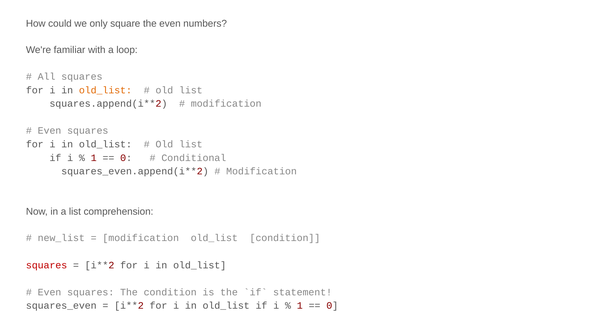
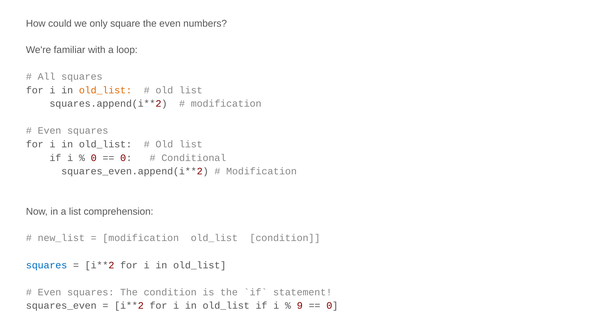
1: 1 -> 0 (94, 158)
squares colour: red -> blue (47, 265)
1: 1 -> 9 (300, 306)
